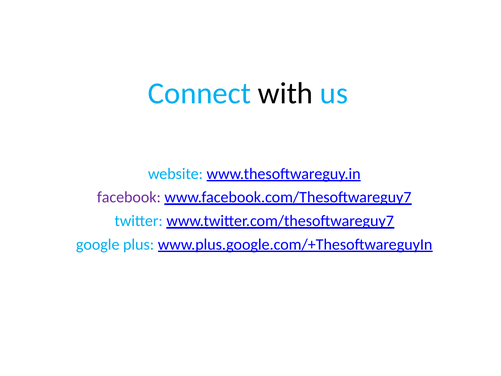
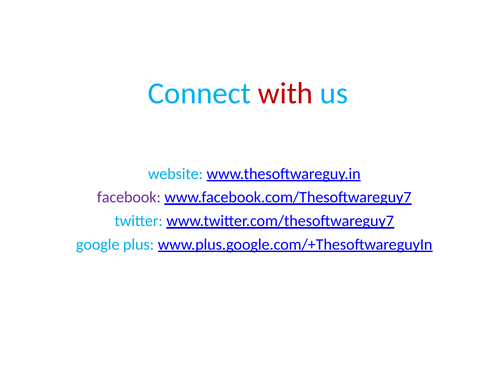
with colour: black -> red (285, 93)
